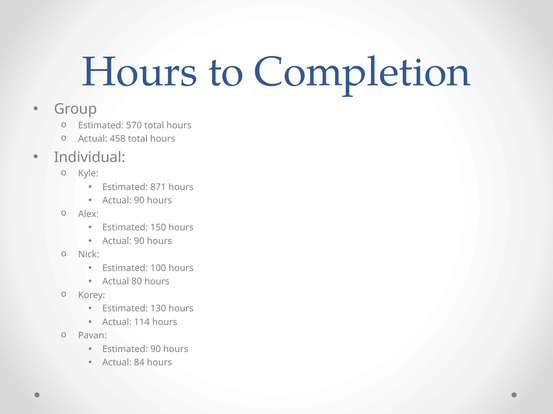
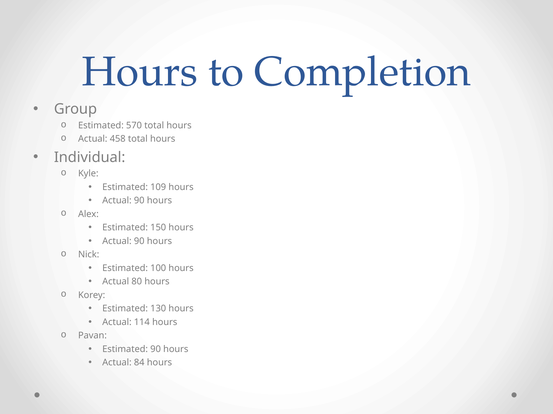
871: 871 -> 109 (158, 187)
